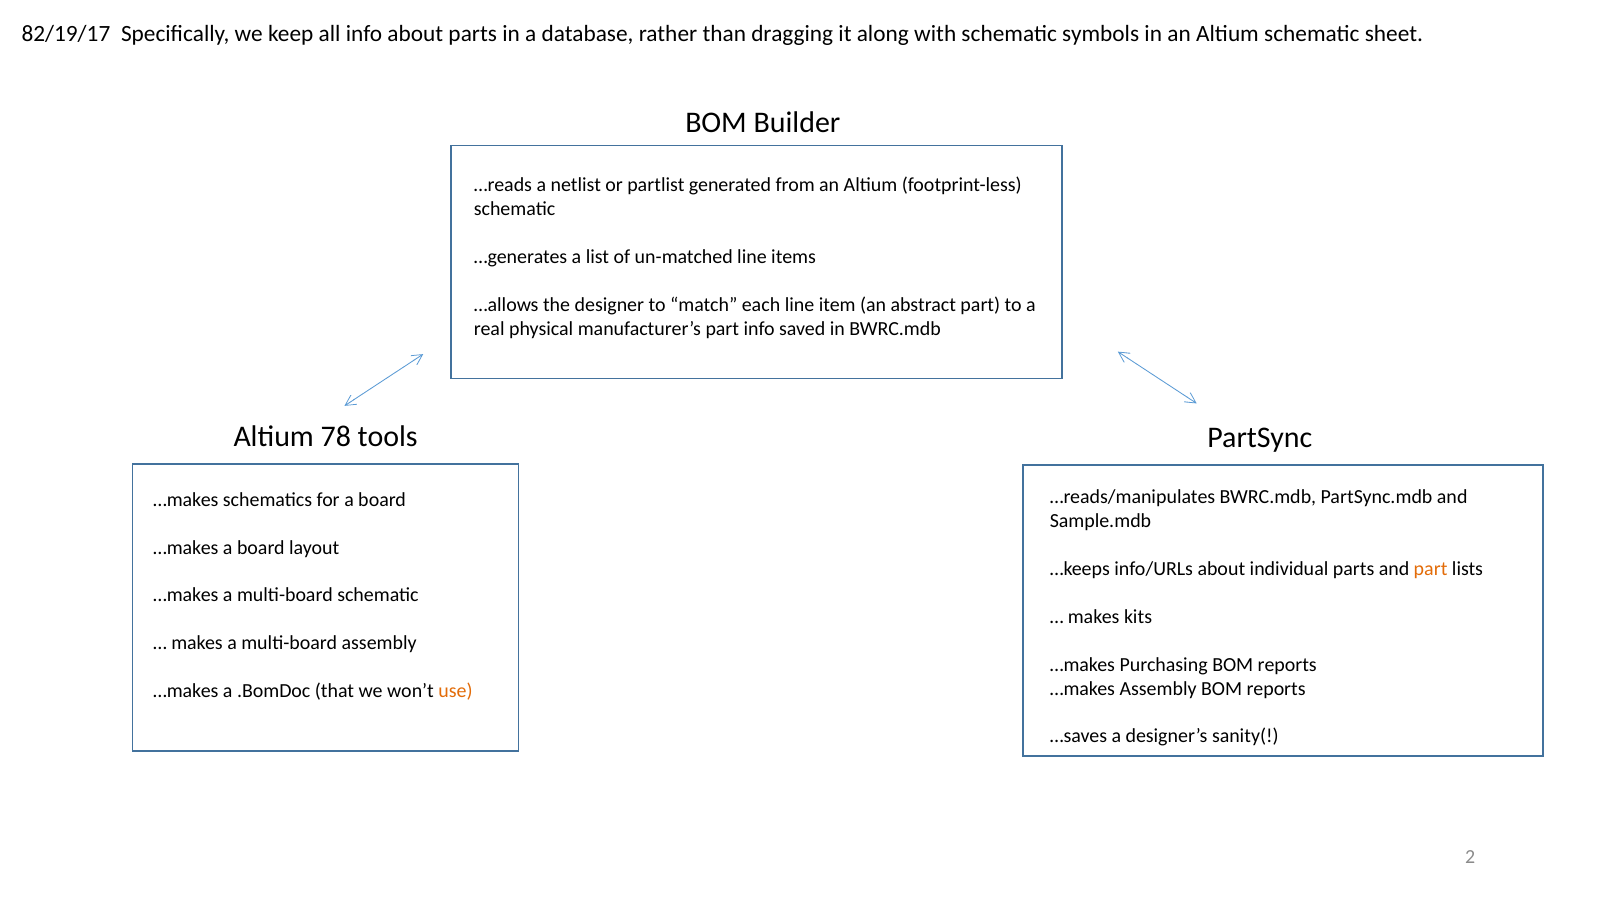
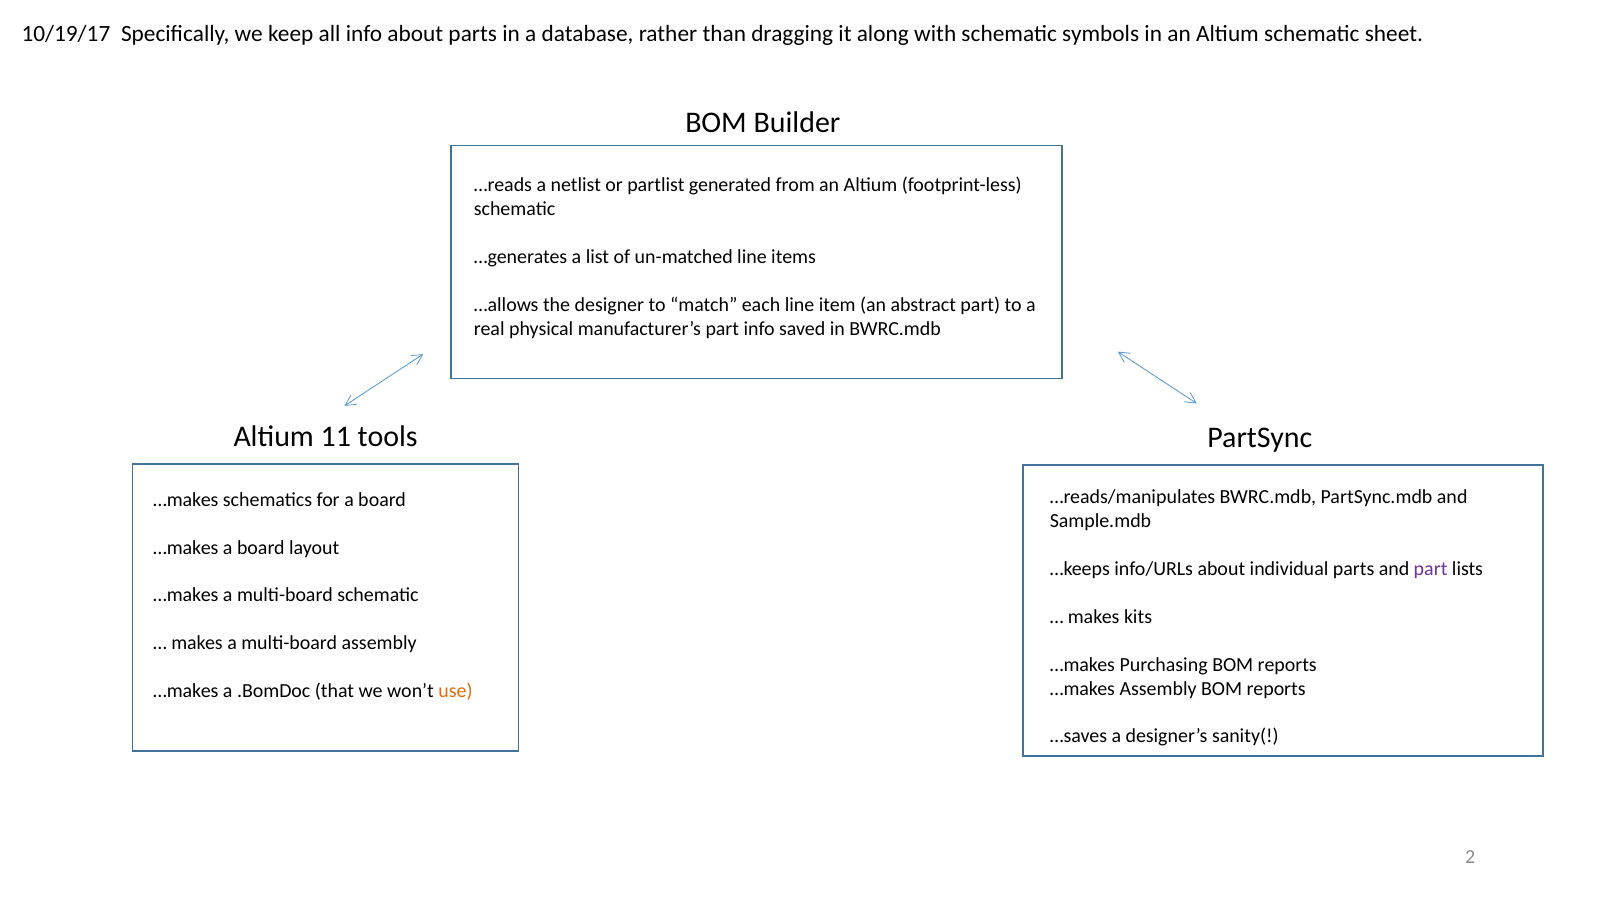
82/19/17: 82/19/17 -> 10/19/17 (66, 33)
78: 78 -> 11 (336, 436)
part colour: orange -> purple (1431, 569)
